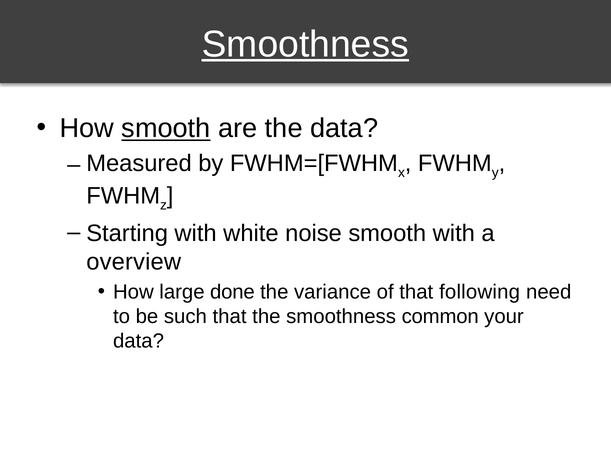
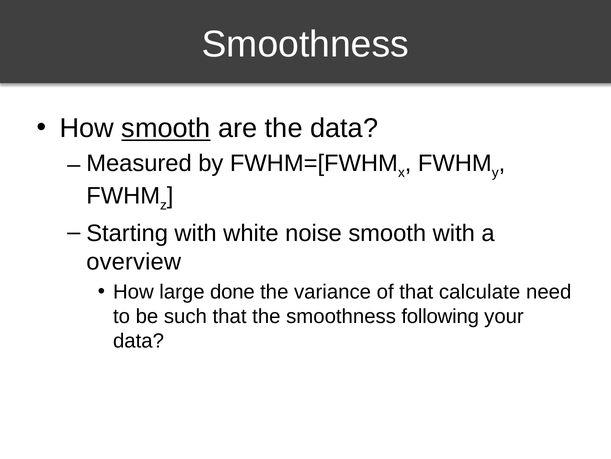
Smoothness underline: present -> none (305, 44)
following: following -> calculate (480, 292)
common: common -> following (440, 316)
